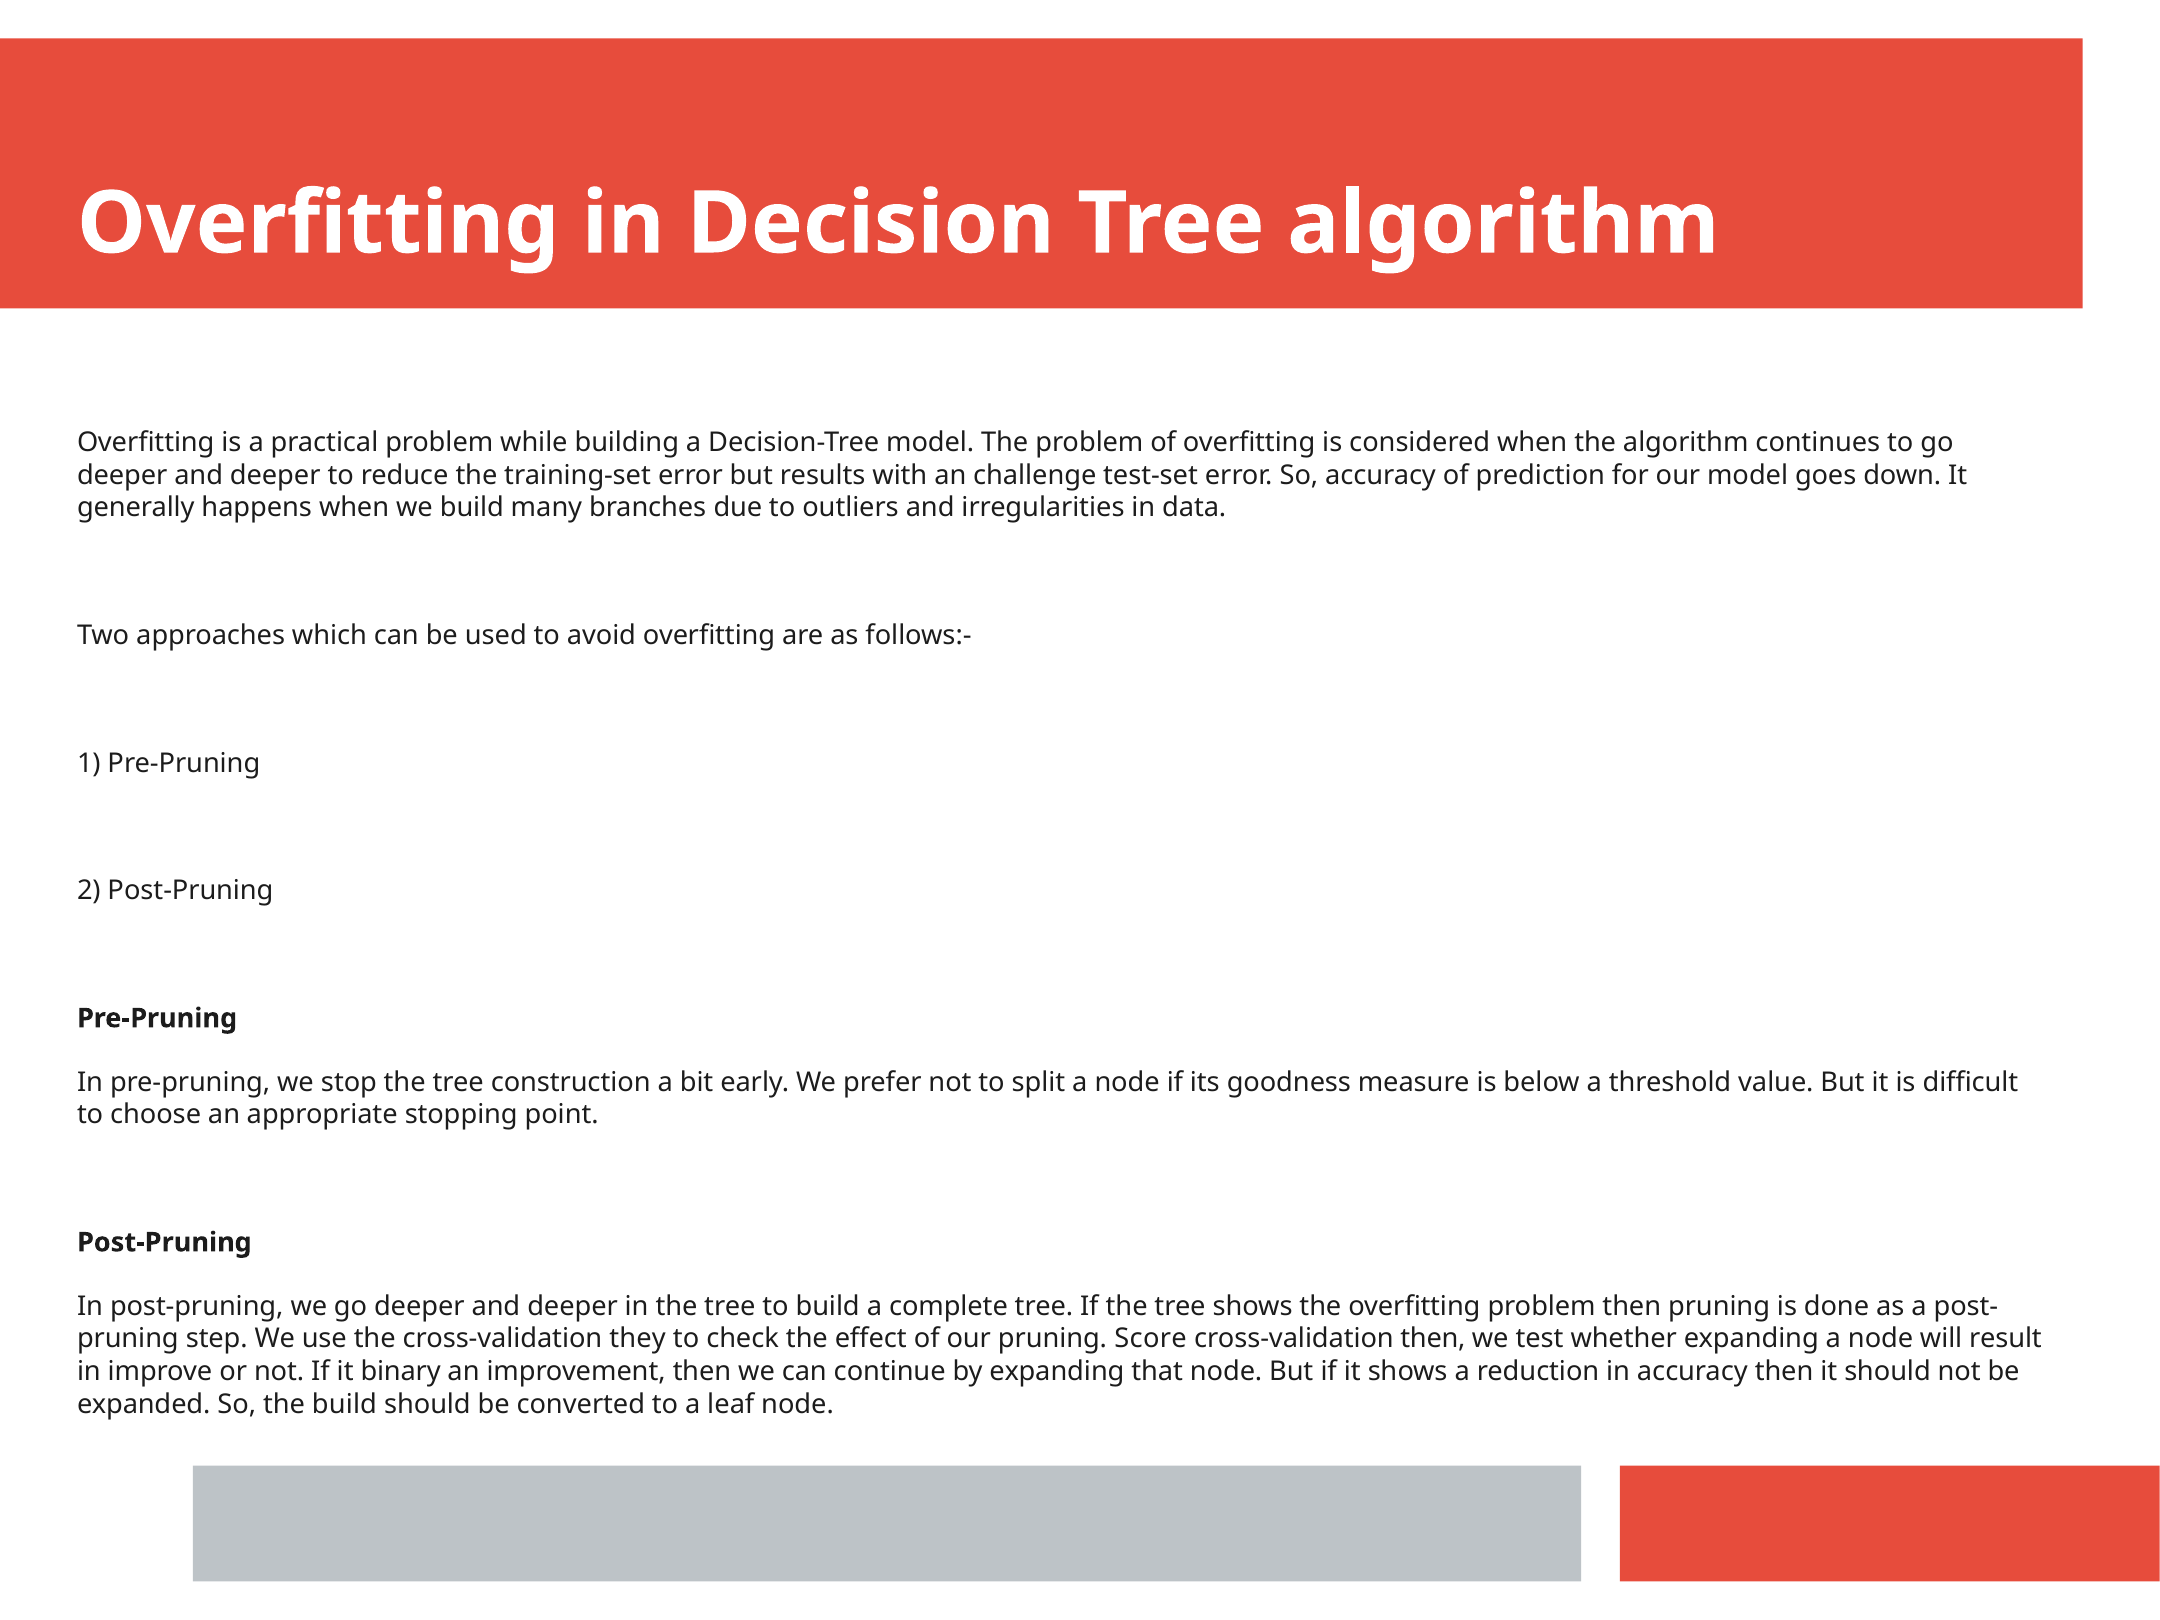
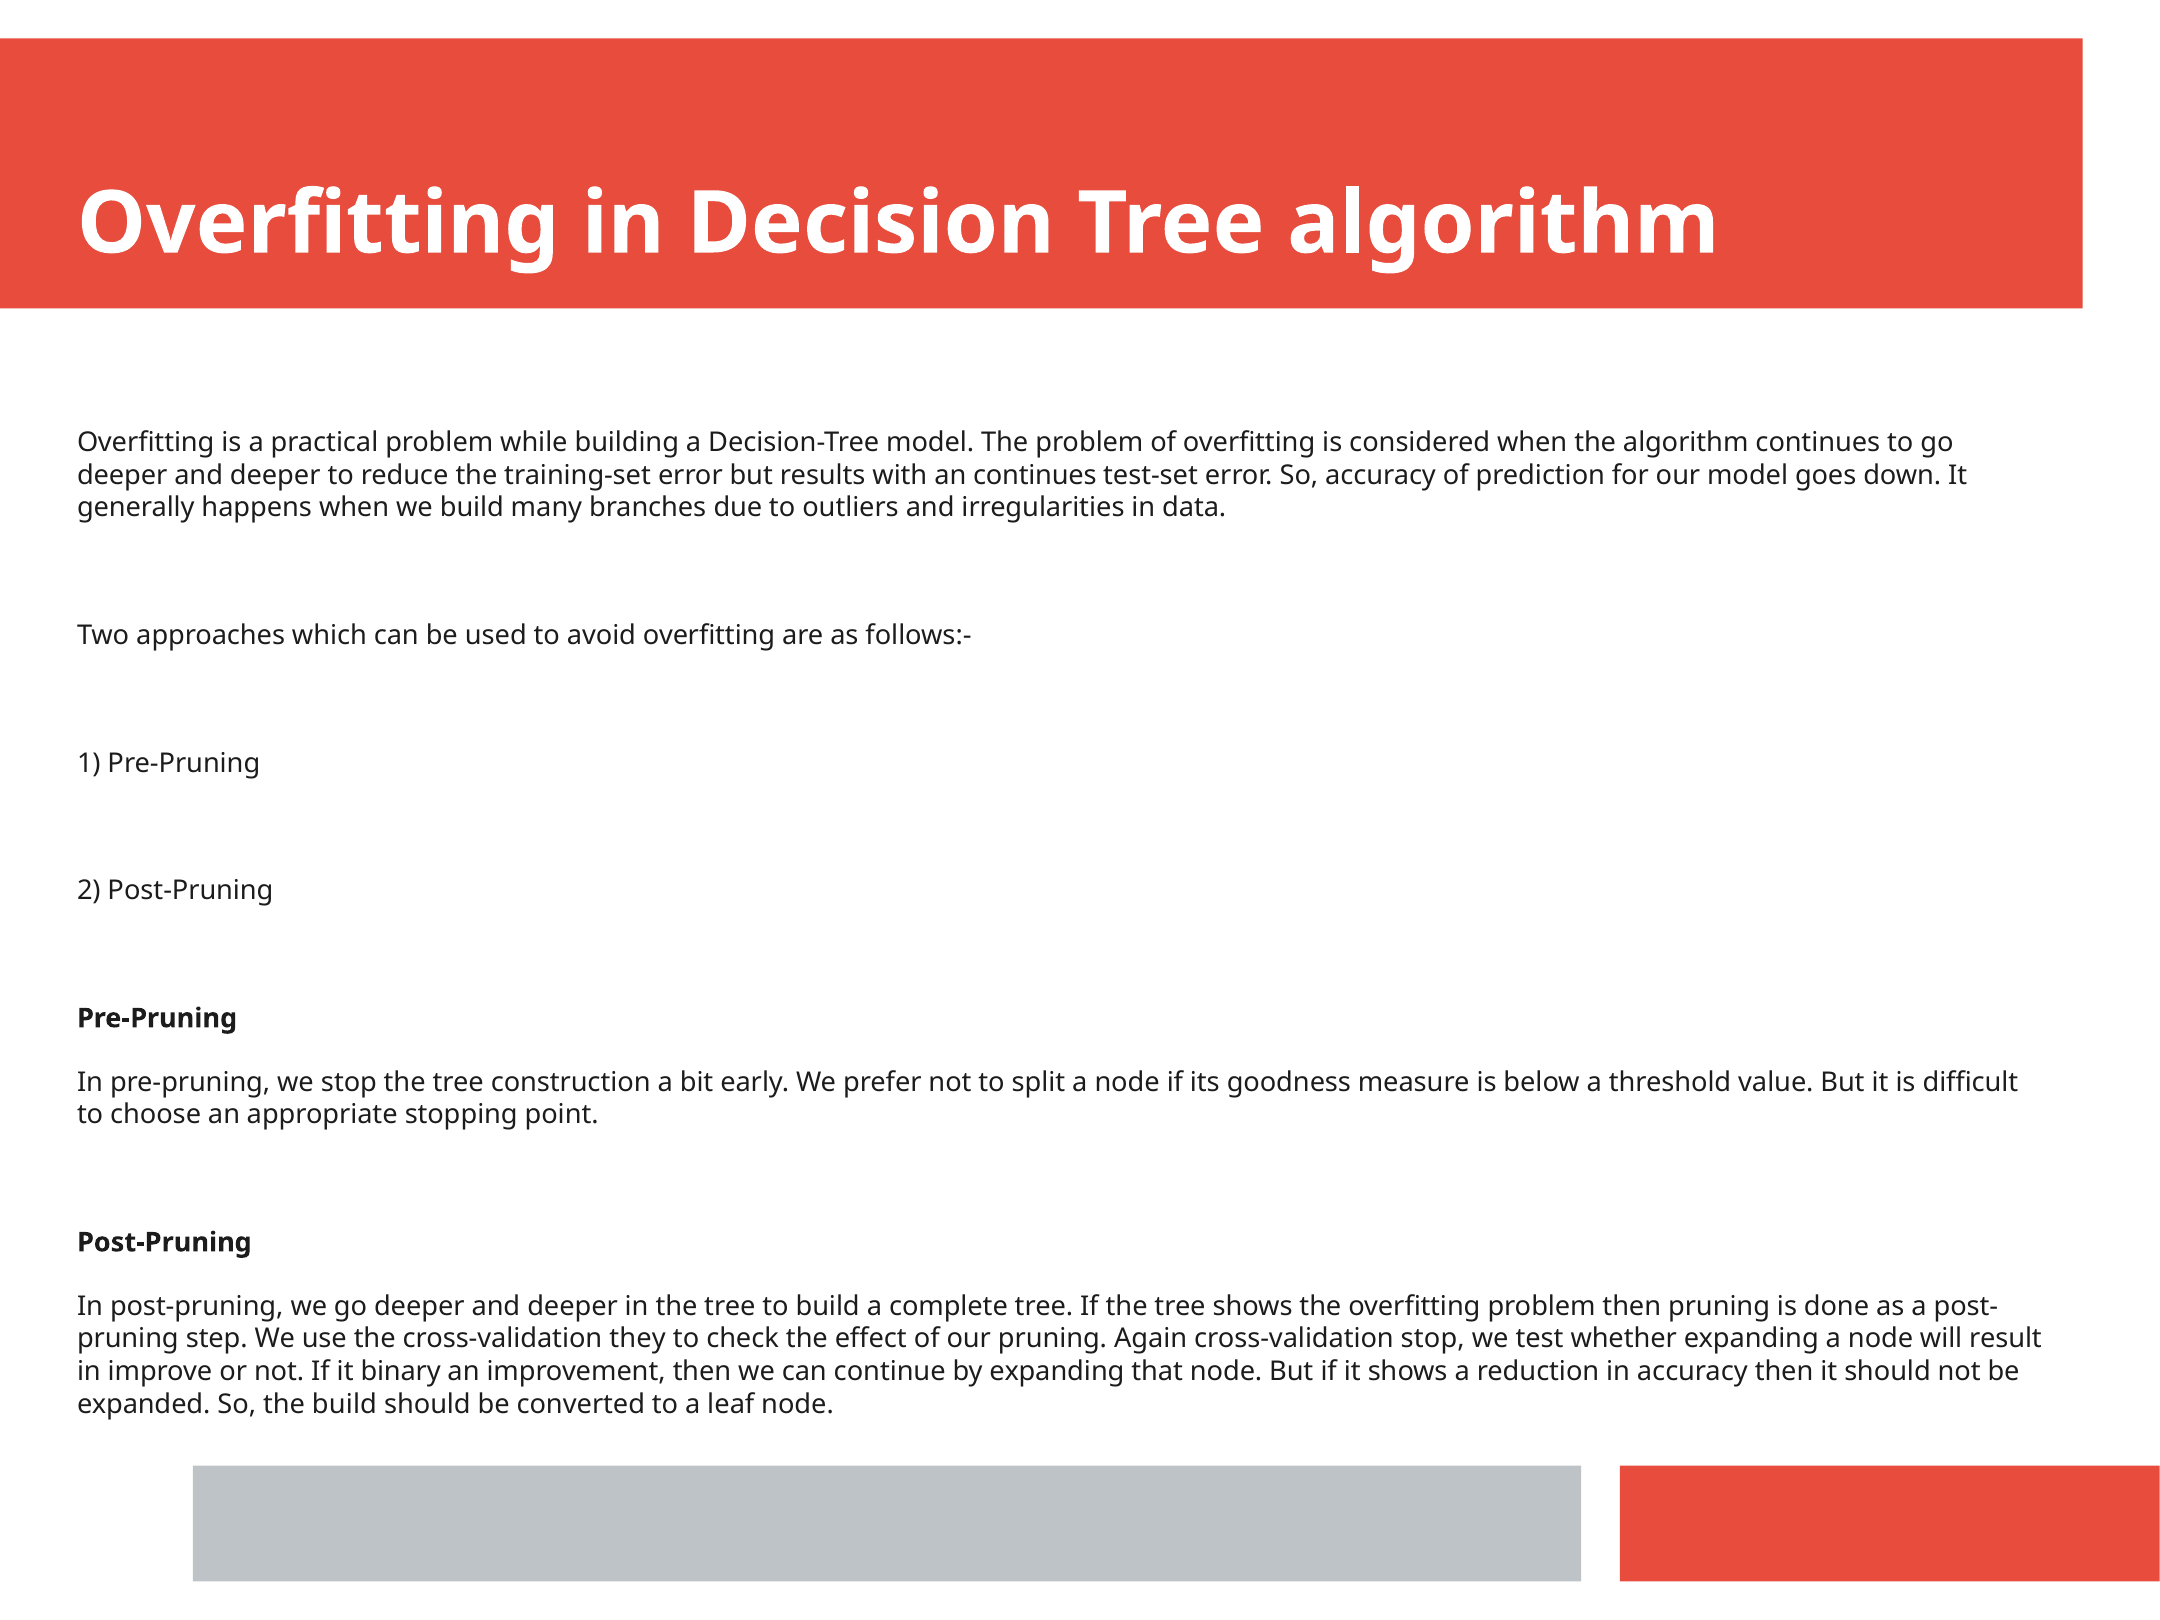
an challenge: challenge -> continues (1035, 475)
Score: Score -> Again (1151, 1339)
cross-validation then: then -> stop (1433, 1339)
